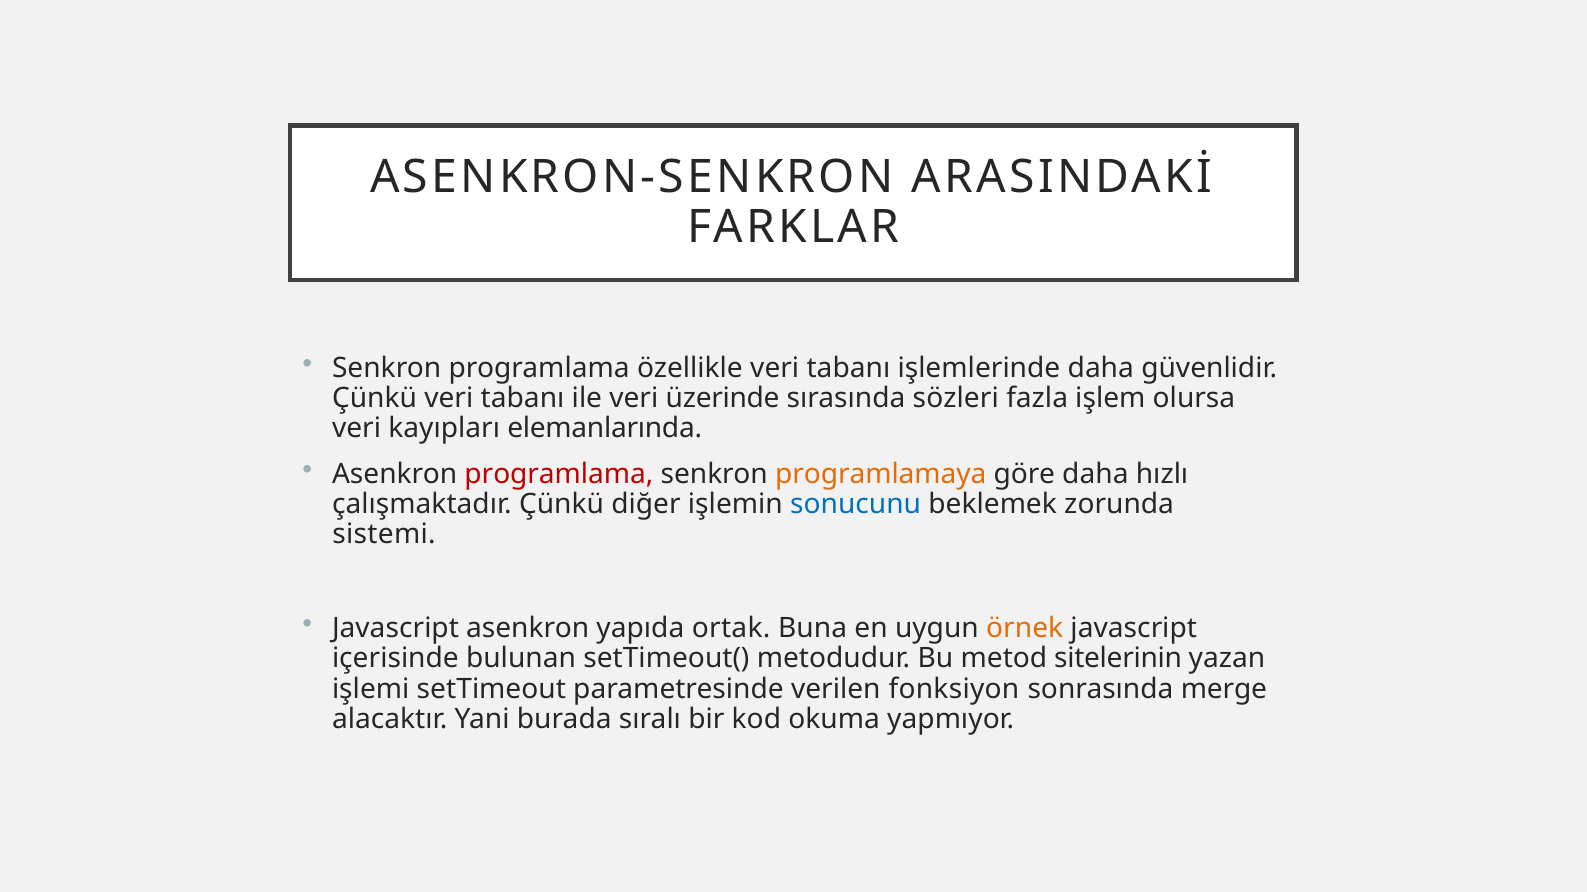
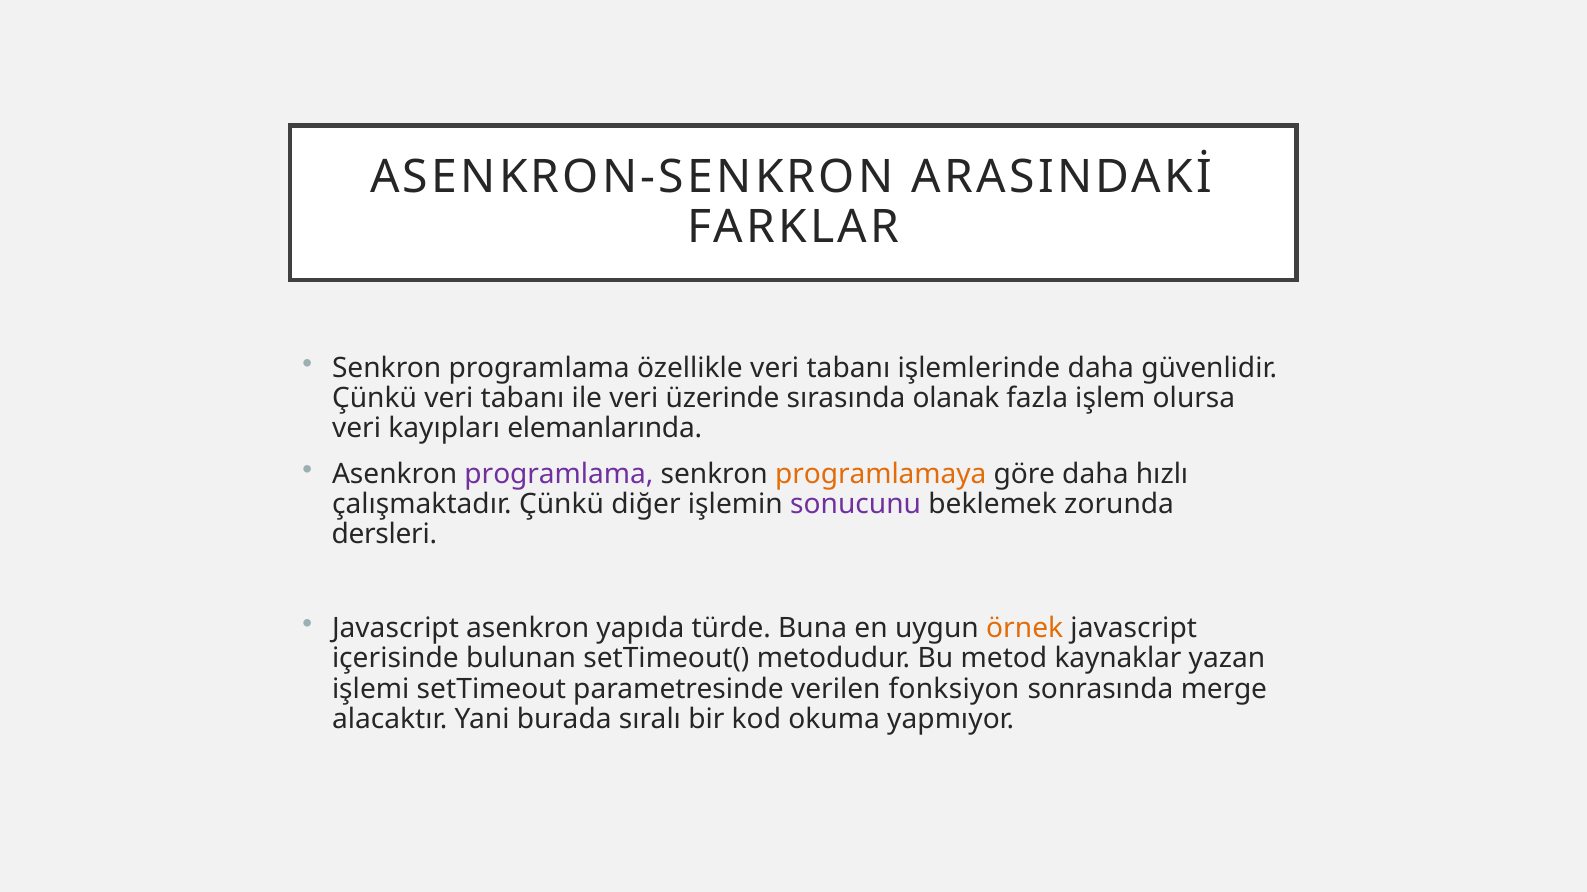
sözleri: sözleri -> olanak (956, 399)
programlama colour: red -> purple (559, 474)
sonucunu colour: blue -> purple (856, 504)
sistemi: sistemi -> dersleri (384, 535)
ortak: ortak -> türde (731, 629)
sitelerinin: sitelerinin -> kaynaklar (1118, 659)
